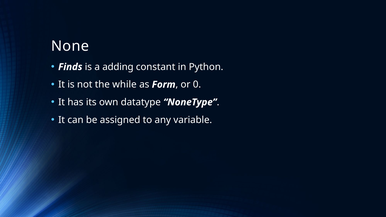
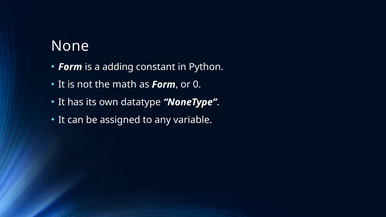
Finds: Finds -> Form (70, 67)
while: while -> math (124, 85)
